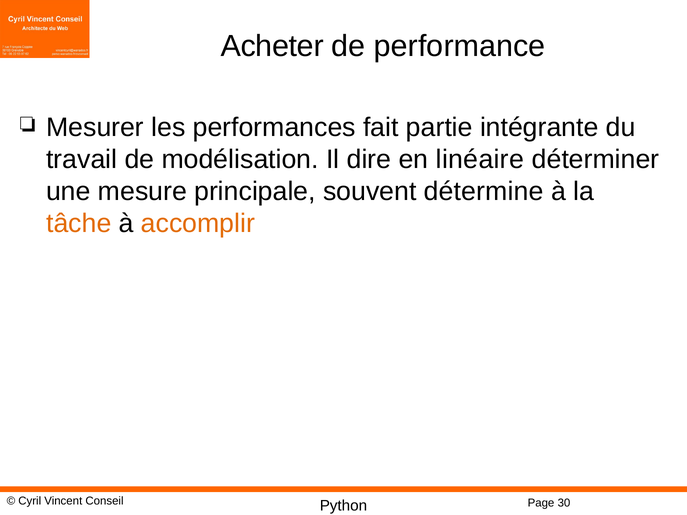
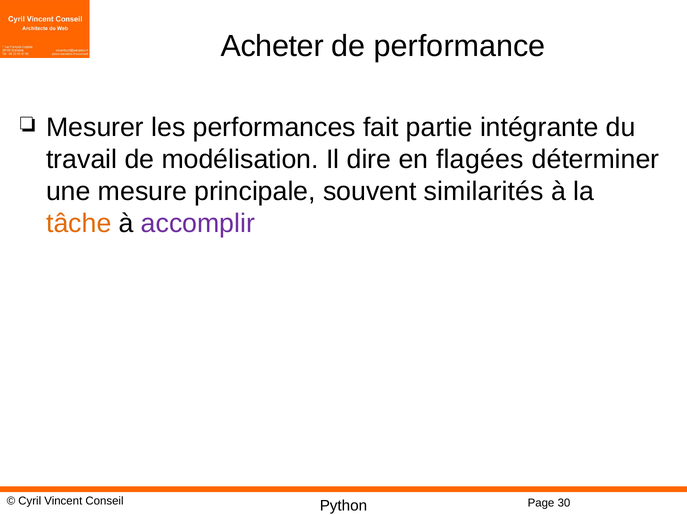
linéaire: linéaire -> flagées (480, 160)
détermine: détermine -> similarités (484, 192)
accomplir colour: orange -> purple (198, 224)
